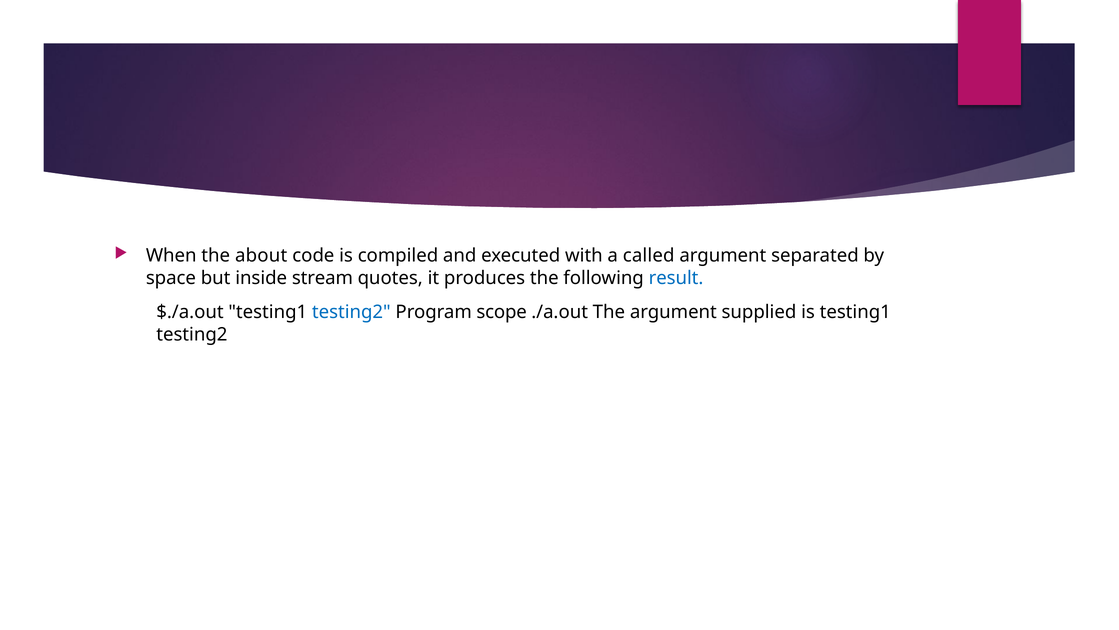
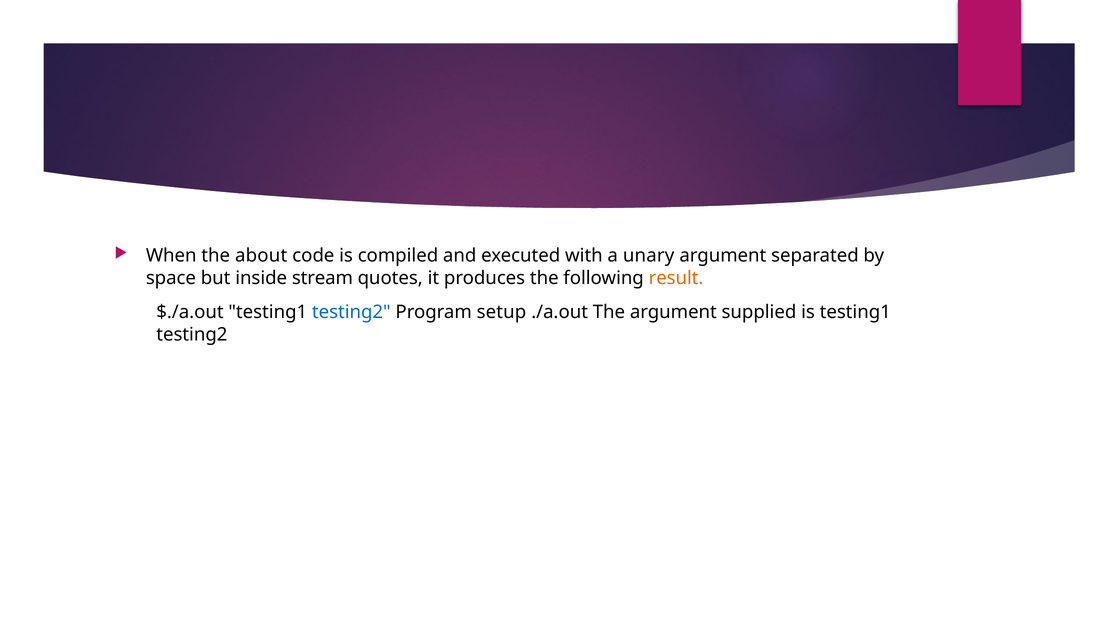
called: called -> unary (649, 256)
result colour: blue -> orange (676, 278)
scope: scope -> setup (501, 312)
